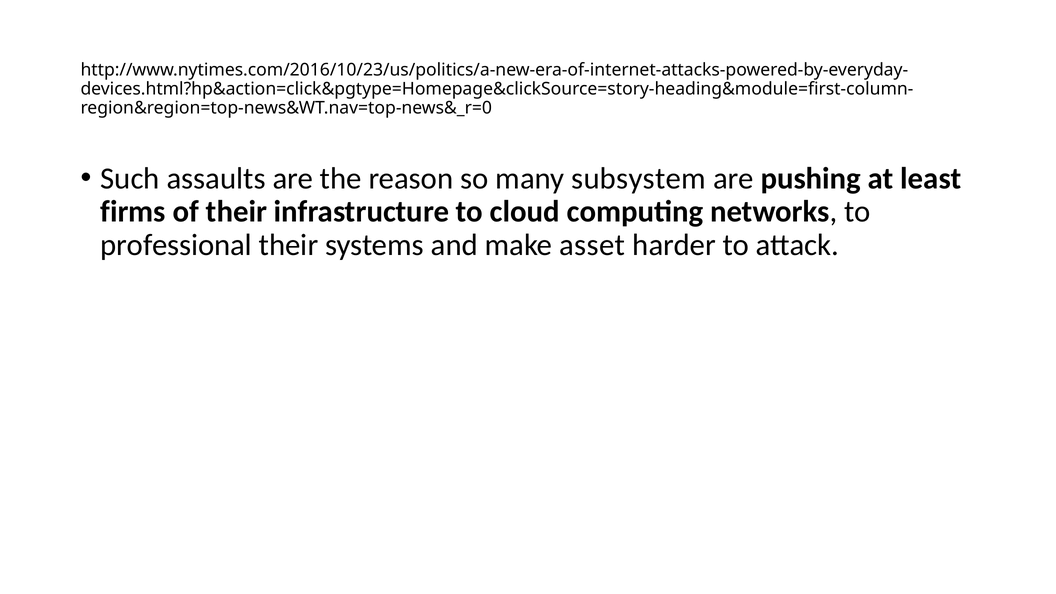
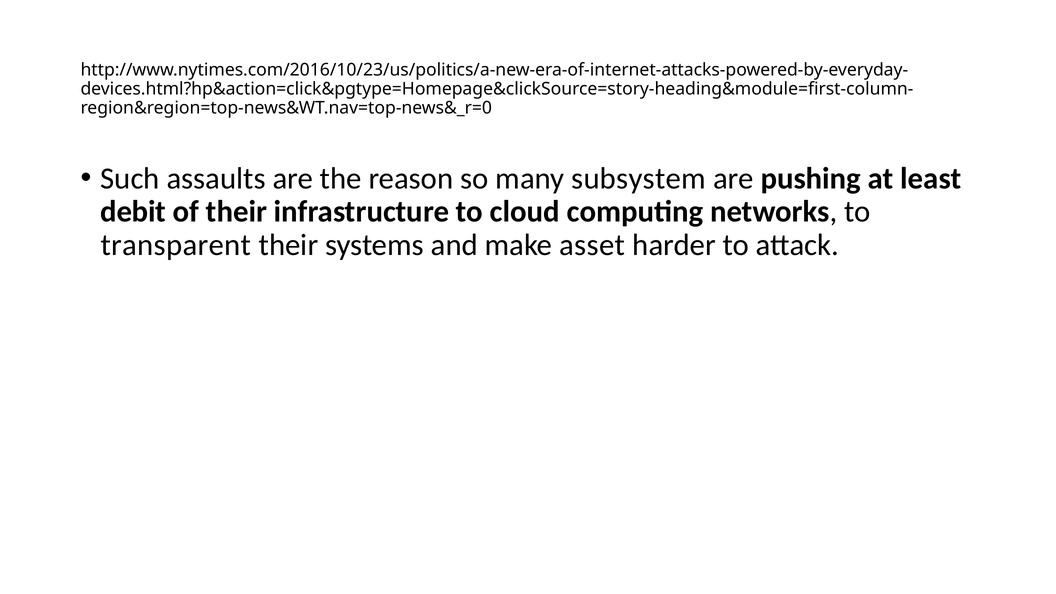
firms: firms -> debit (133, 212)
professional: professional -> transparent (176, 245)
